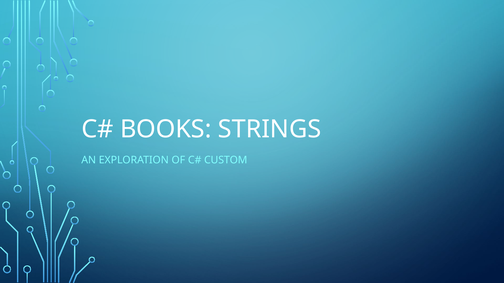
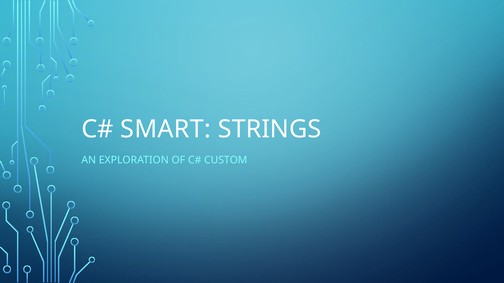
BOOKS: BOOKS -> SMART (166, 129)
